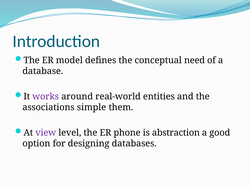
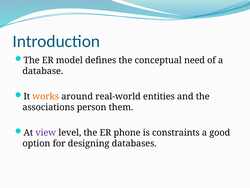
works colour: purple -> orange (46, 96)
simple: simple -> person (92, 107)
abstraction: abstraction -> constraints (176, 132)
